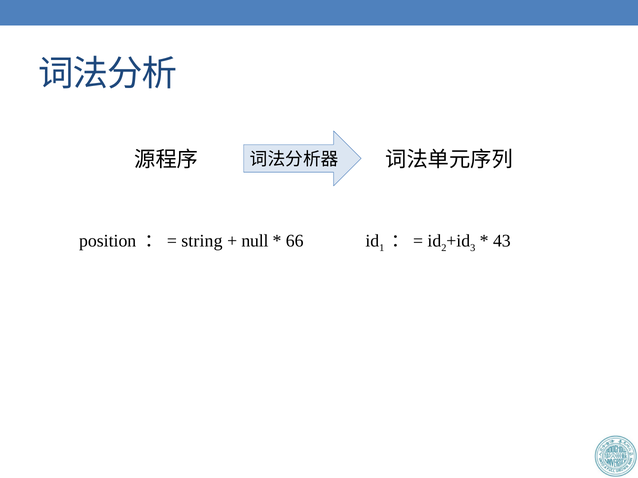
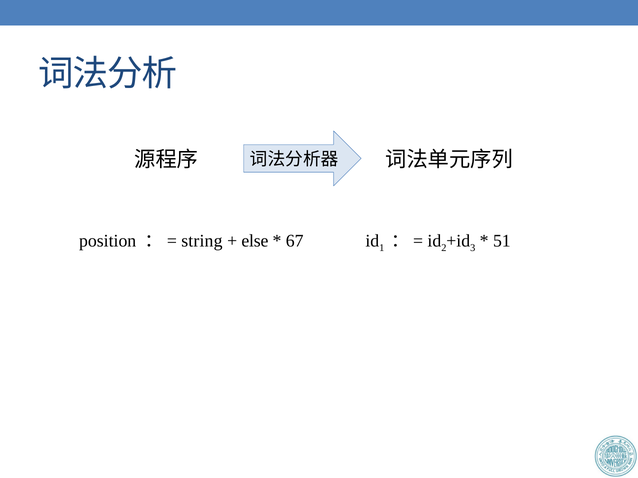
null: null -> else (255, 241)
66: 66 -> 67 (295, 241)
43: 43 -> 51 (502, 241)
